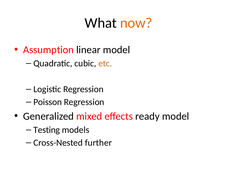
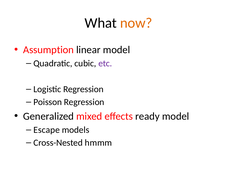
etc colour: orange -> purple (105, 63)
Testing: Testing -> Escape (47, 130)
further: further -> hmmm (98, 143)
